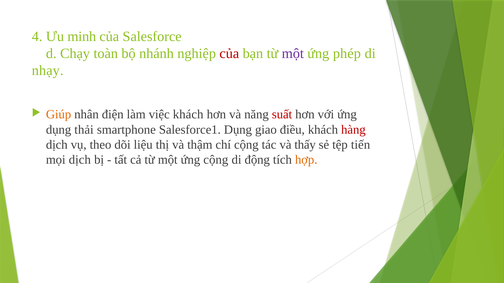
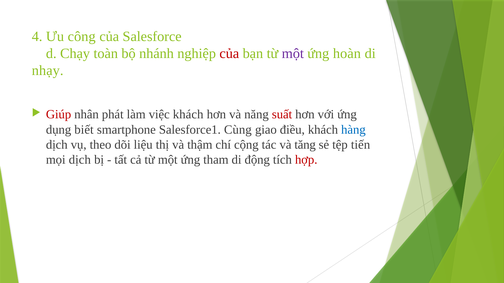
minh: minh -> công (82, 37)
phép: phép -> hoàn (347, 54)
Giúp colour: orange -> red (59, 115)
điện: điện -> phát (113, 115)
thải: thải -> biết (84, 130)
Salesforce1 Dụng: Dụng -> Cùng (238, 130)
hàng colour: red -> blue (353, 130)
thấy: thấy -> tăng (305, 145)
ứng cộng: cộng -> tham (216, 160)
hợp colour: orange -> red (306, 160)
